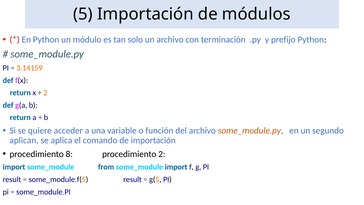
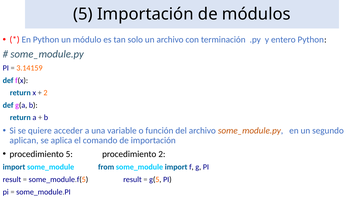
prefijo: prefijo -> entero (283, 40)
procedimiento 8: 8 -> 5 (69, 154)
